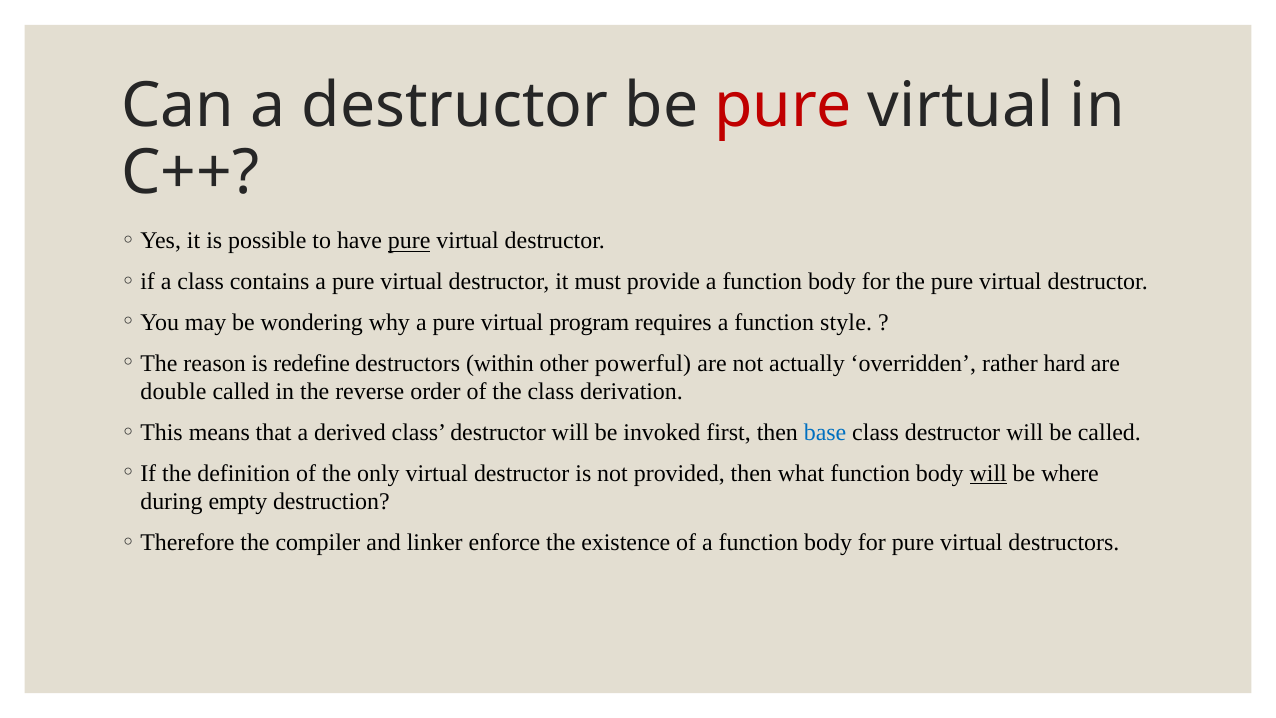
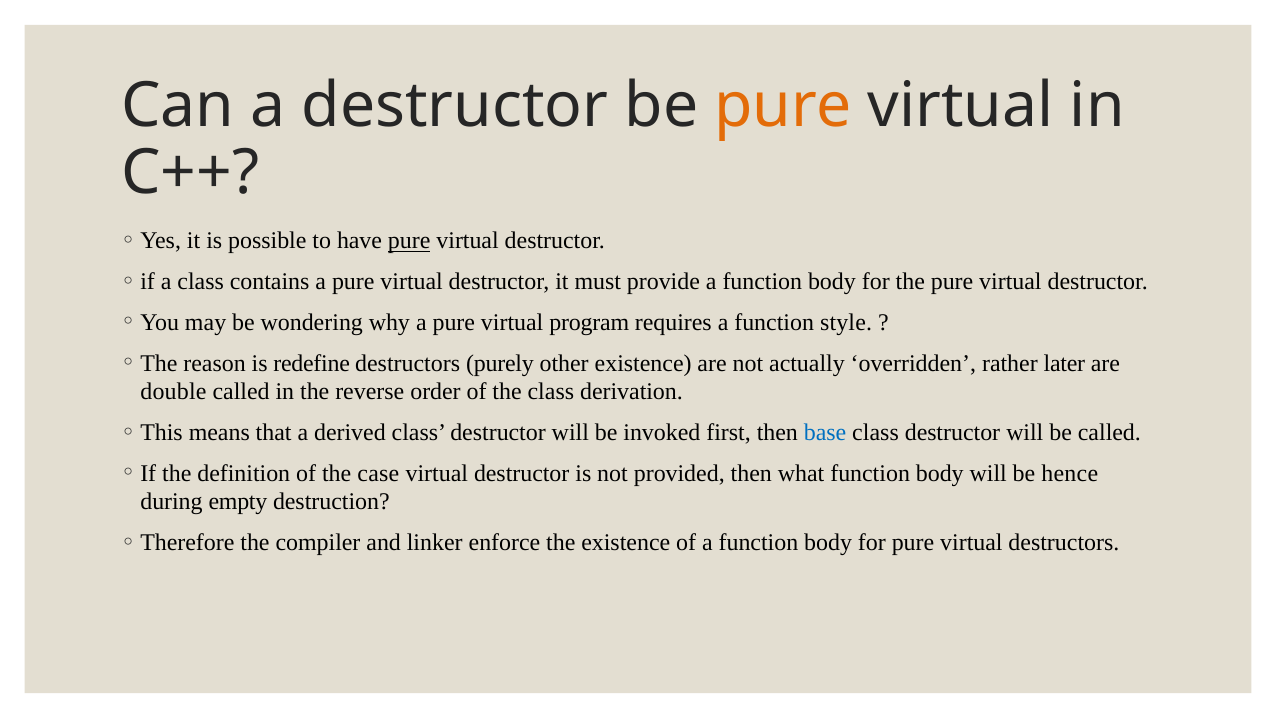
pure colour: red -> orange (783, 105)
within: within -> purely (500, 363)
other powerful: powerful -> existence (643, 363)
hard: hard -> later (1064, 363)
only: only -> case (378, 473)
will underline: present -> none (988, 473)
where: where -> hence (1070, 473)
